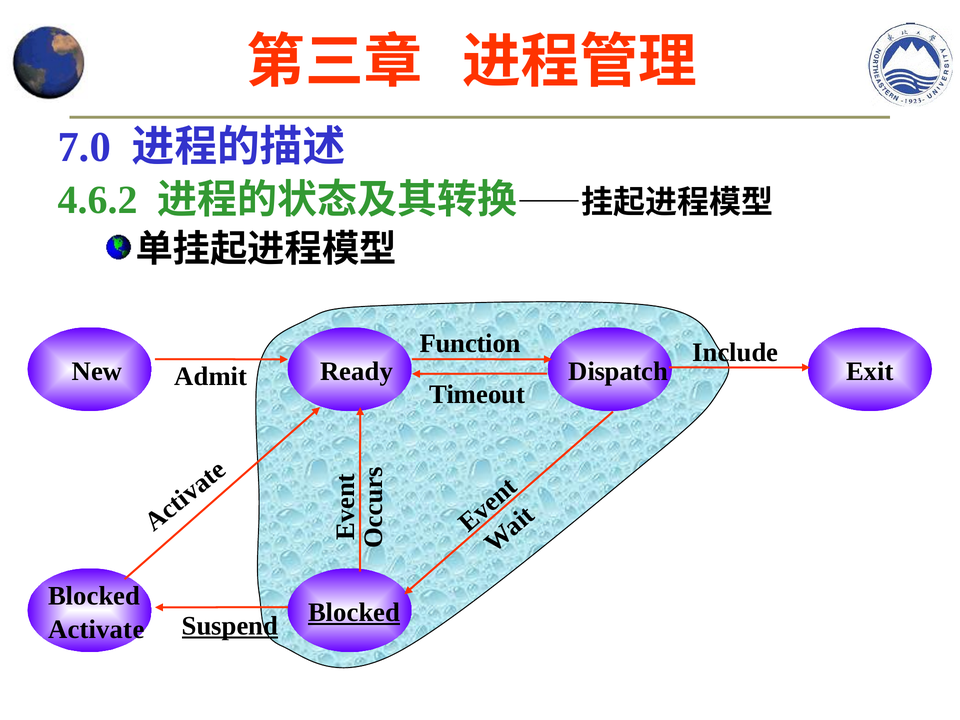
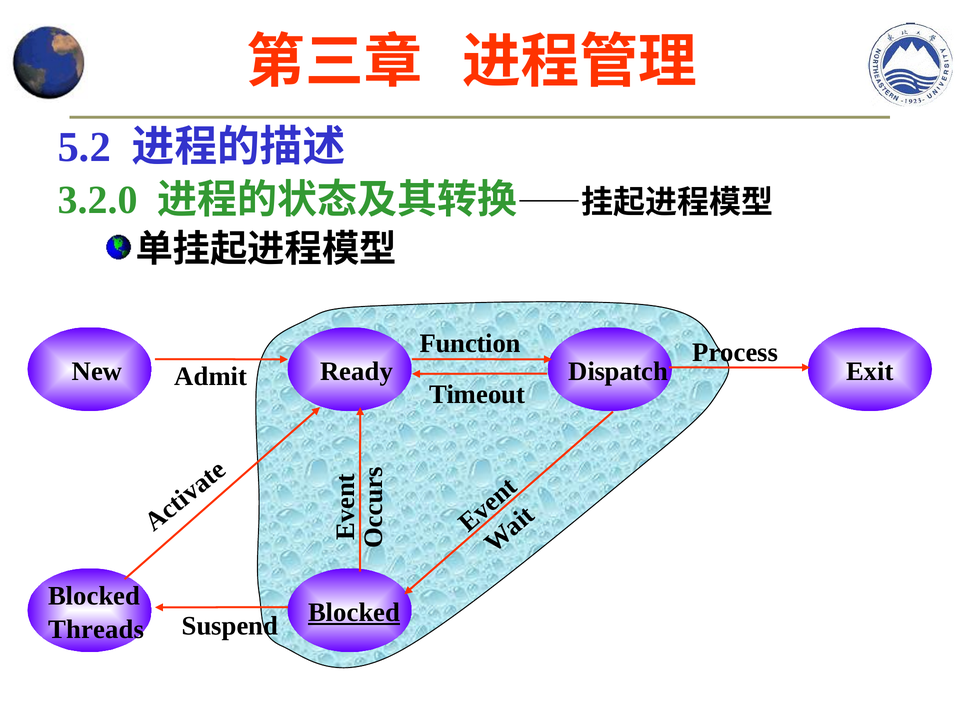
7.0: 7.0 -> 5.2 (84, 147)
4.6.2: 4.6.2 -> 3.2.0 (98, 200)
Include: Include -> Process (735, 353)
Suspend underline: present -> none (230, 626)
Activate: Activate -> Threads (96, 629)
